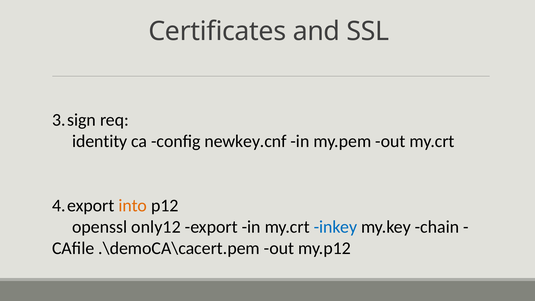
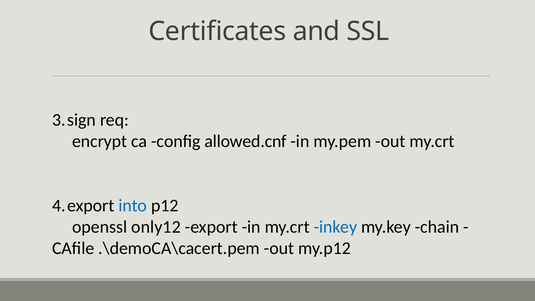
identity: identity -> encrypt (100, 141)
newkey.cnf: newkey.cnf -> allowed.cnf (246, 141)
into colour: orange -> blue (133, 205)
